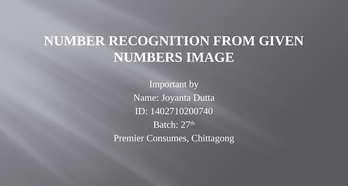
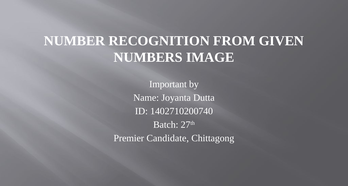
Consumes: Consumes -> Candidate (168, 138)
